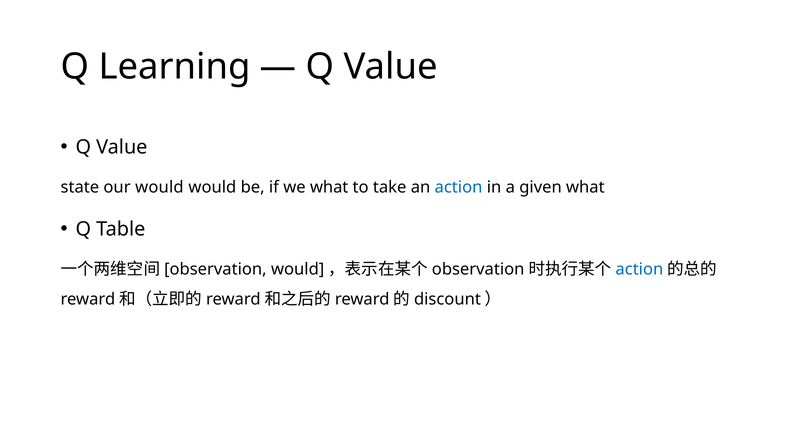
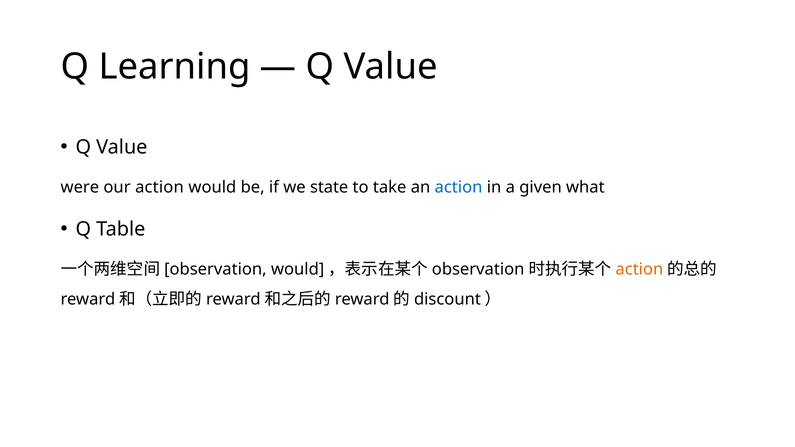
state: state -> were (80, 187)
our would: would -> action (159, 187)
we what: what -> state (329, 187)
action colour: blue -> orange (639, 269)
